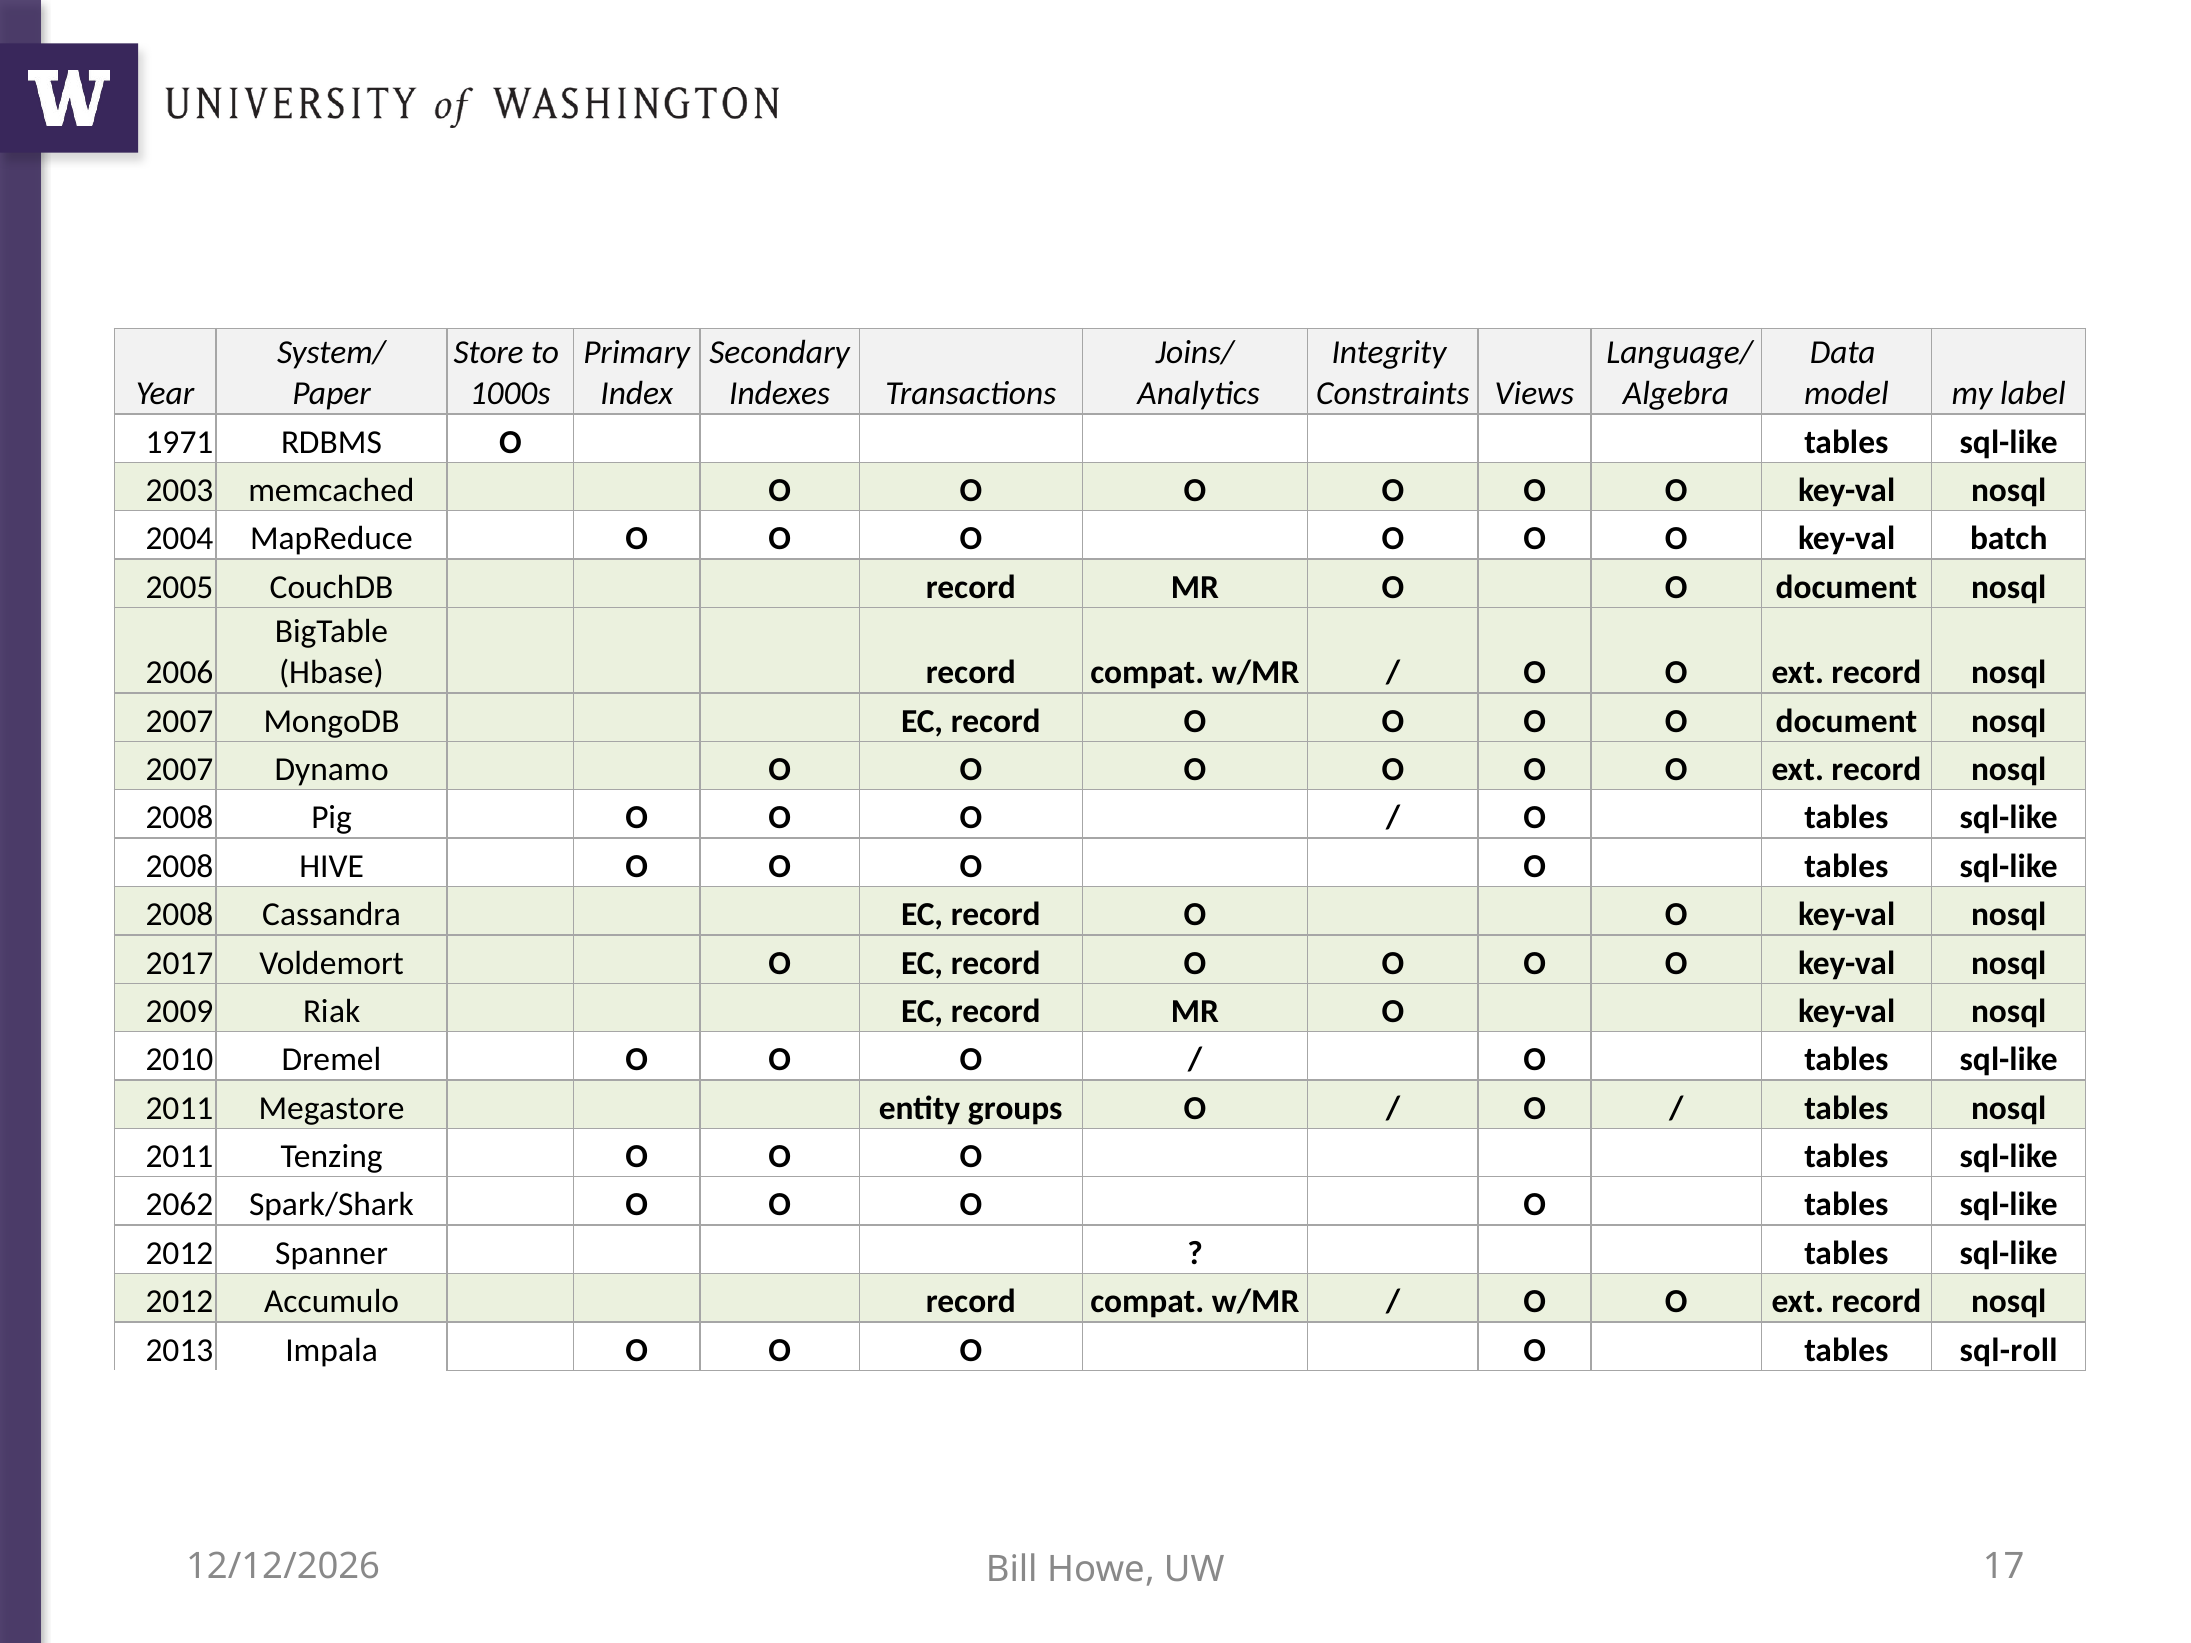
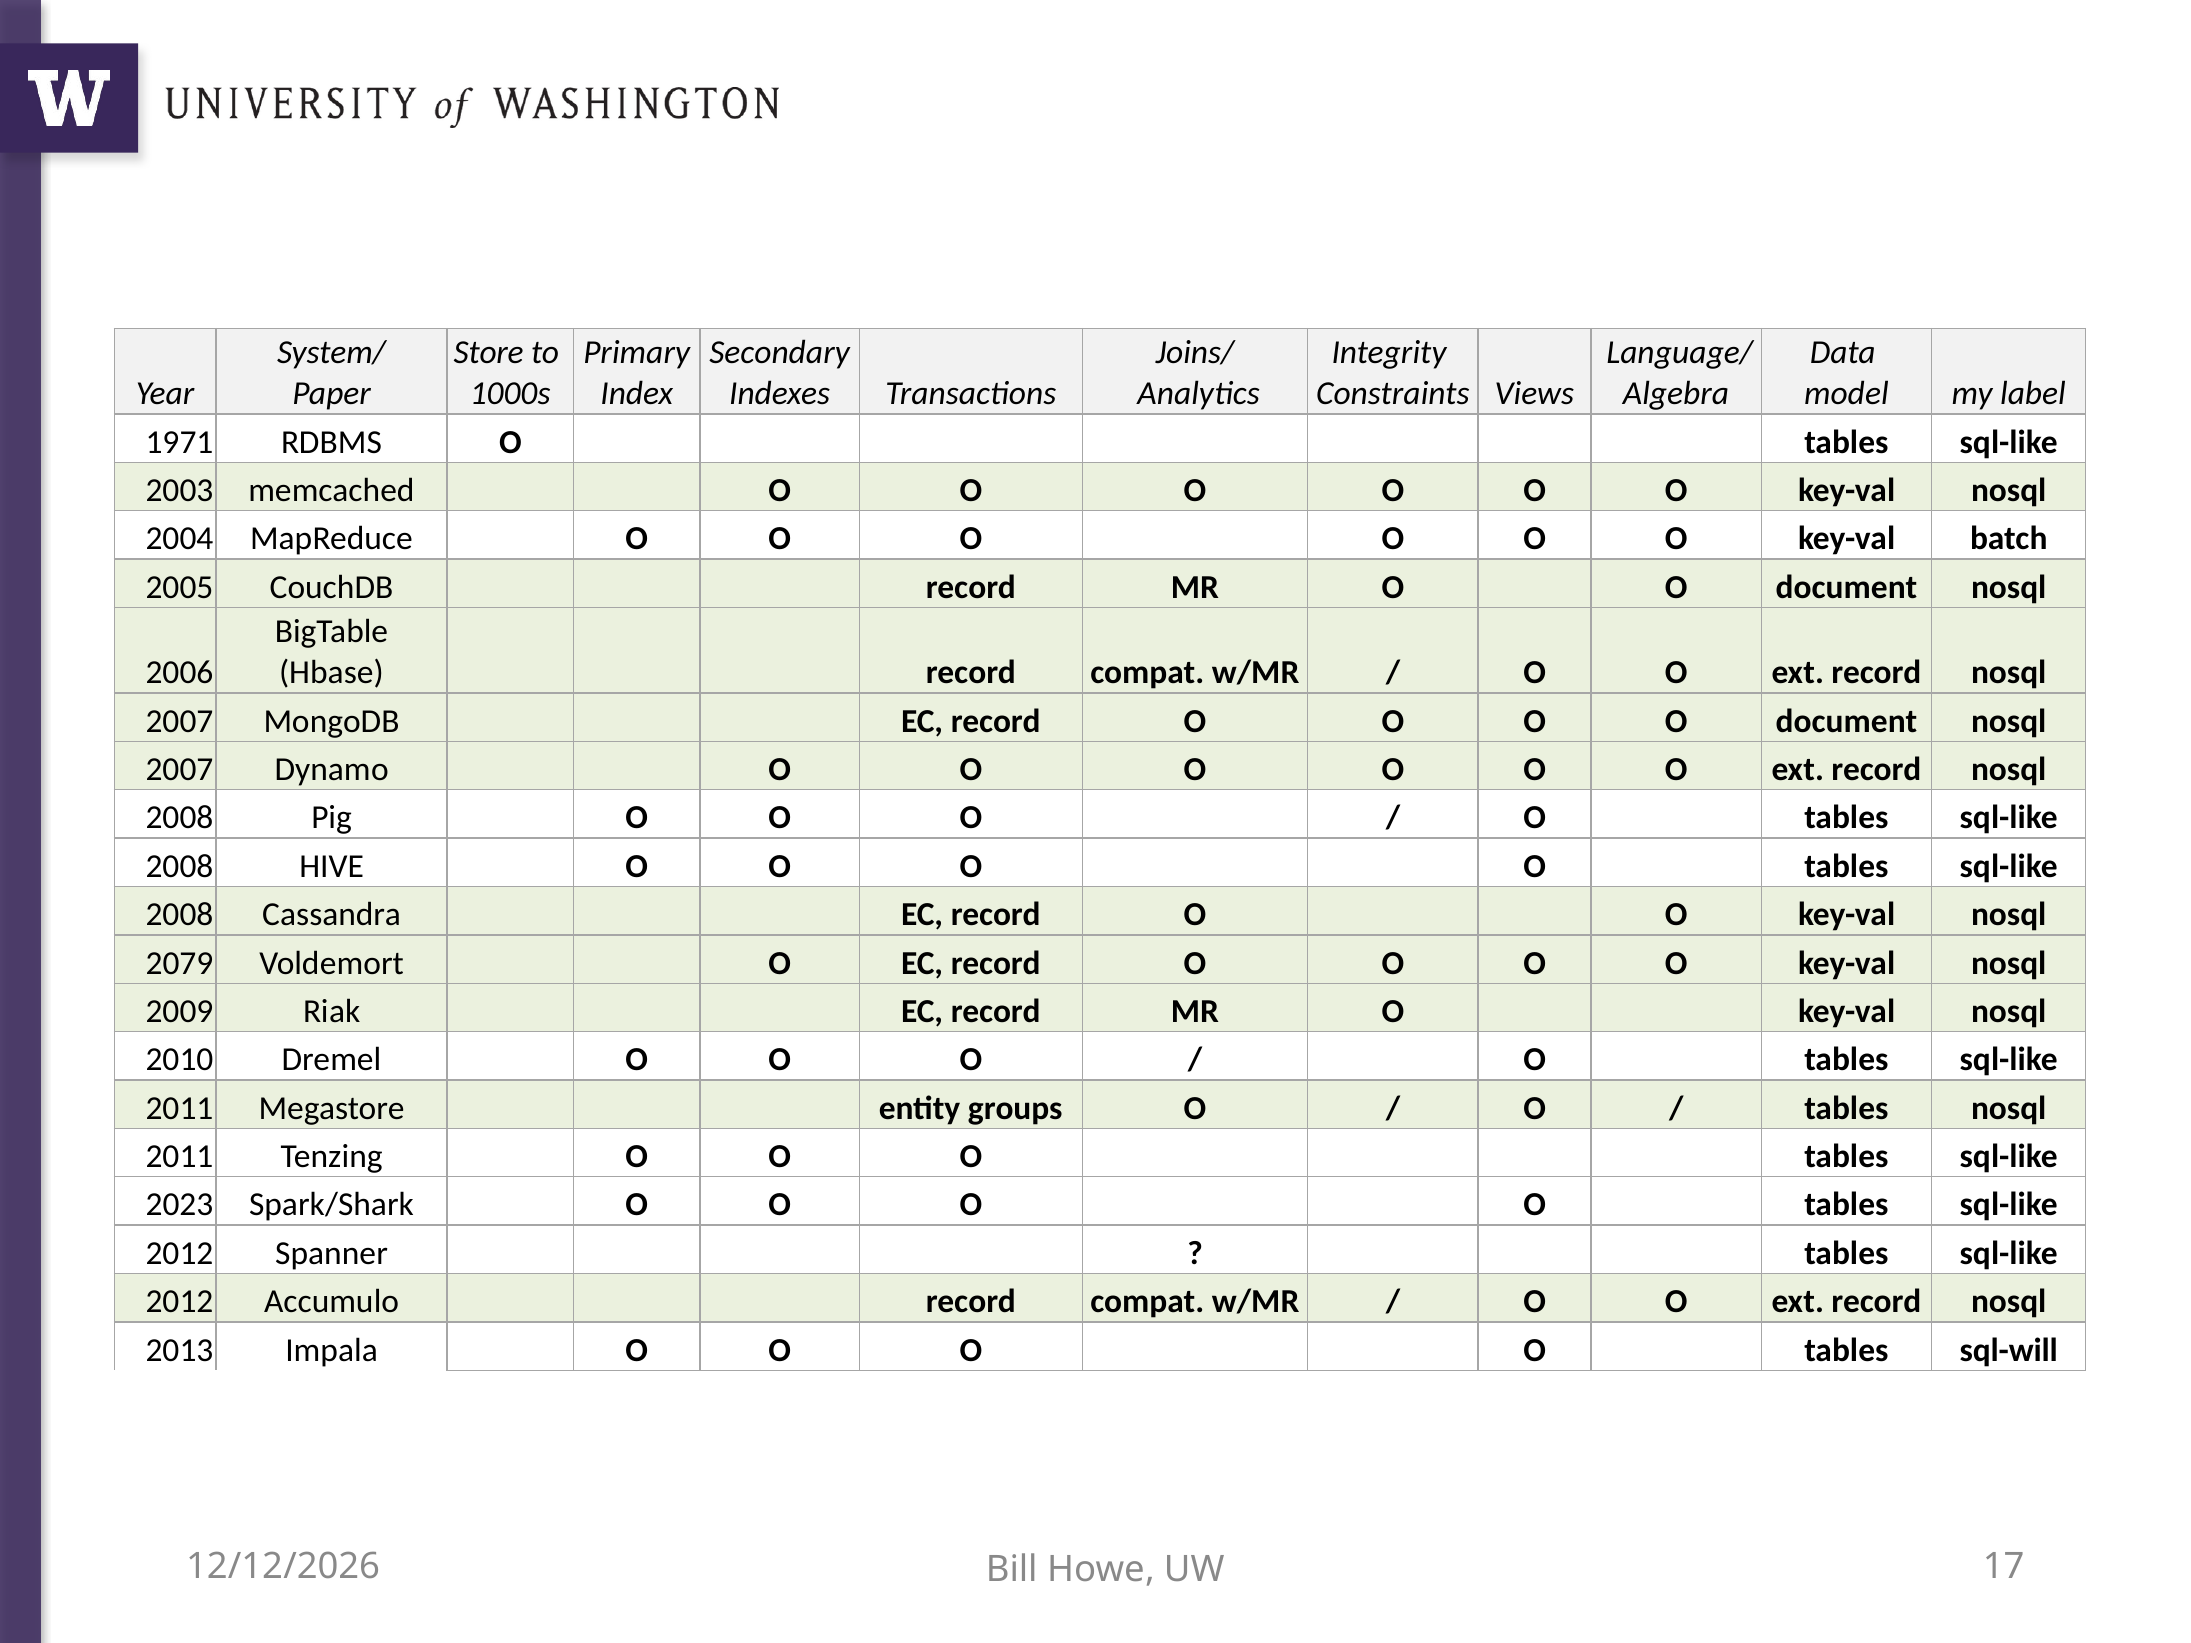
2017: 2017 -> 2079 (179, 963)
2062: 2062 -> 2023 (179, 1205)
sql-roll: sql-roll -> sql-will (2009, 1350)
